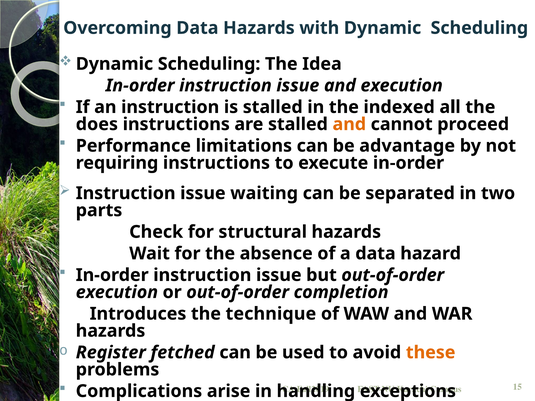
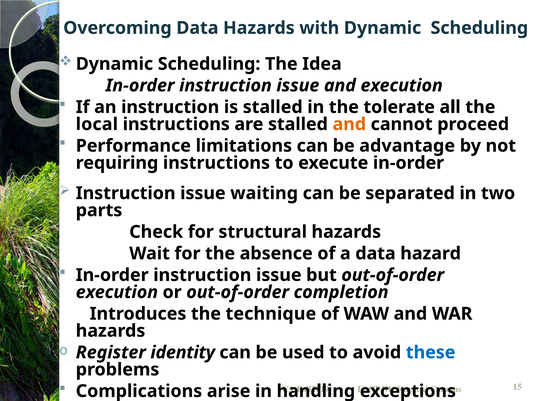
indexed: indexed -> tolerate (399, 107)
does: does -> local (97, 124)
fetched: fetched -> identity (183, 353)
these colour: orange -> blue (431, 353)
